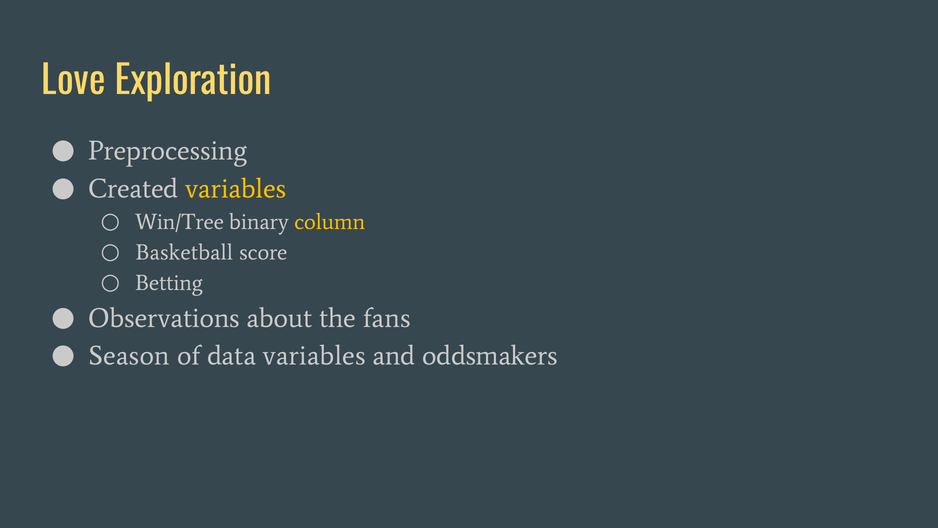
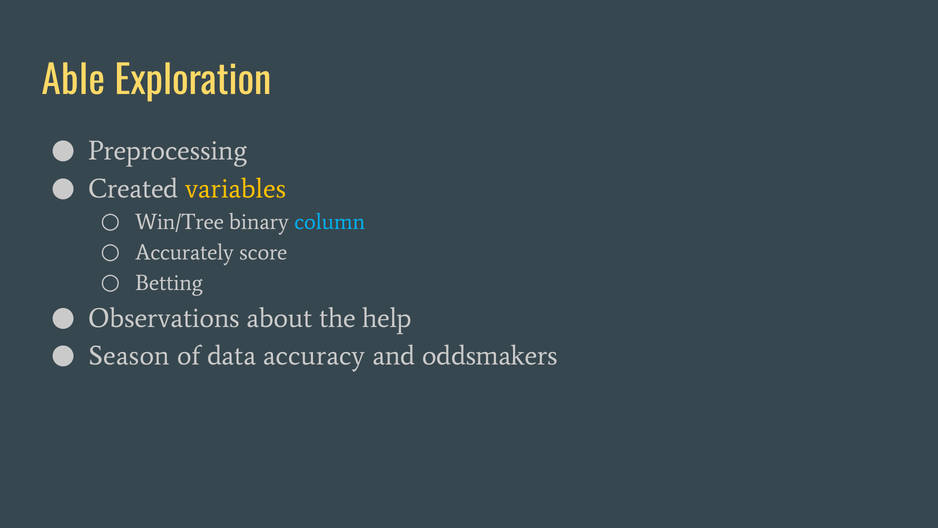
Love: Love -> Able (73, 81)
column colour: yellow -> light blue (330, 222)
Basketball: Basketball -> Accurately (184, 252)
fans: fans -> help (387, 318)
data variables: variables -> accuracy (314, 356)
